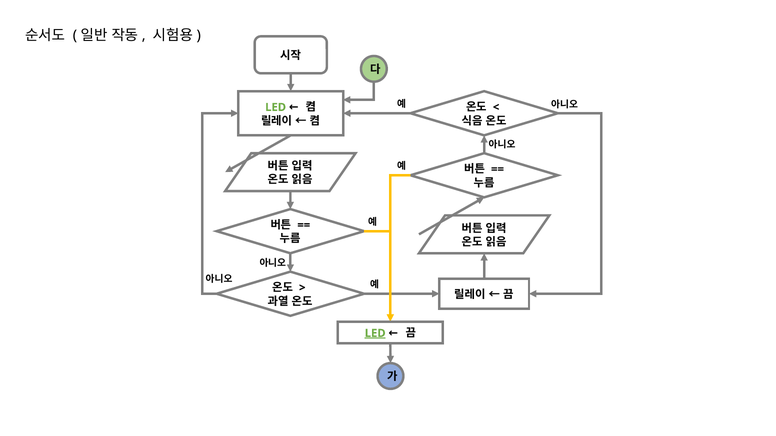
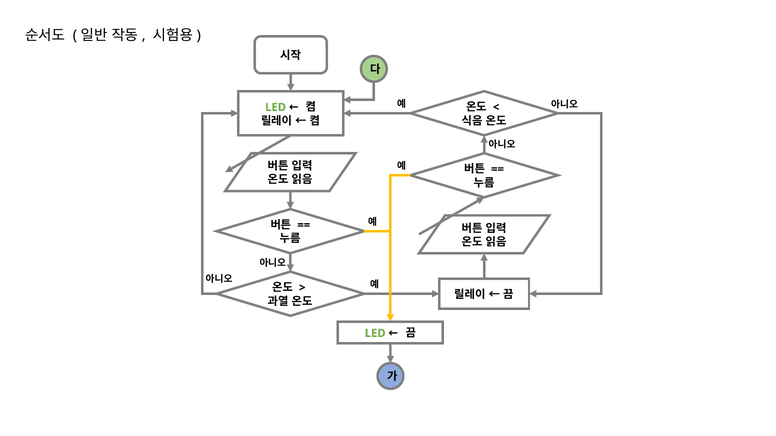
LED underline: present -> none (375, 334)
